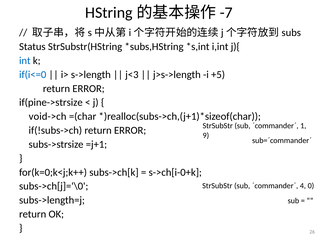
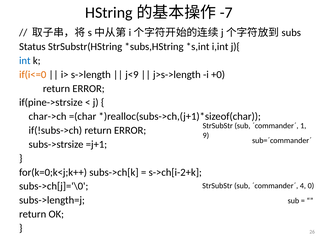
if(i<=0 colour: blue -> orange (33, 75)
j<3: j<3 -> j<9 (132, 75)
+5: +5 -> +0 (218, 75)
void->ch: void->ch -> char->ch (48, 117)
s->ch[i-0+k: s->ch[i-0+k -> s->ch[i-2+k (175, 173)
